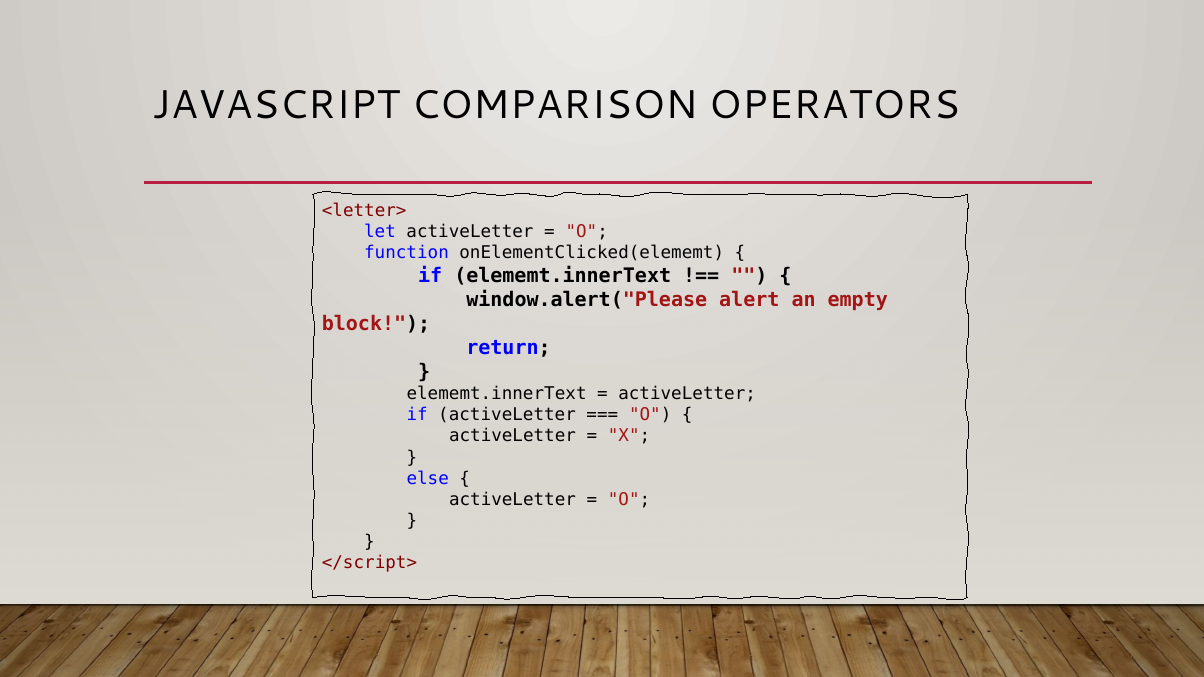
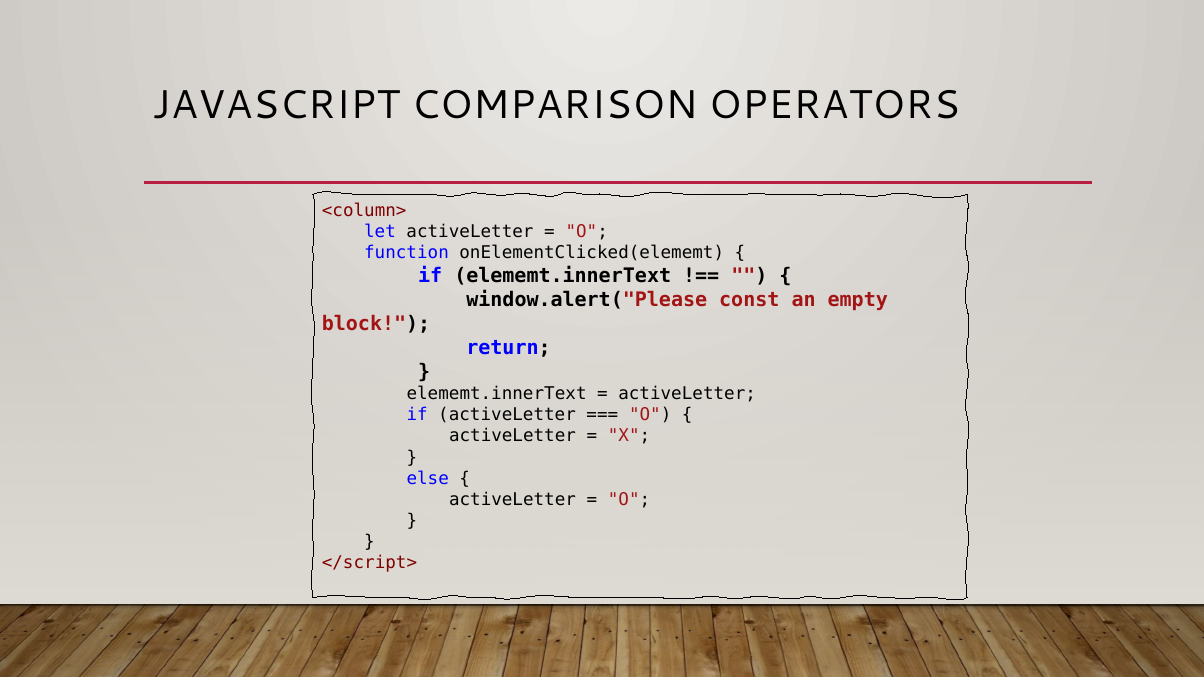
<letter>: <letter> -> <column> (364, 211)
alert: alert -> const (749, 300)
